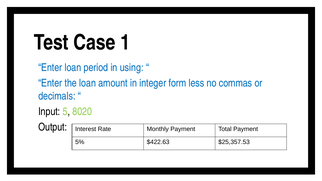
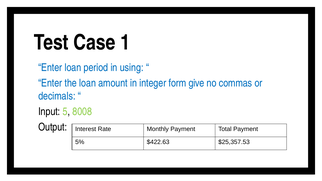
less: less -> give (196, 83)
8020: 8020 -> 8008 (82, 112)
